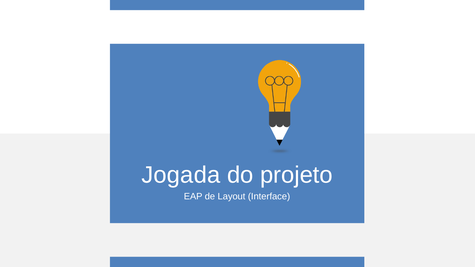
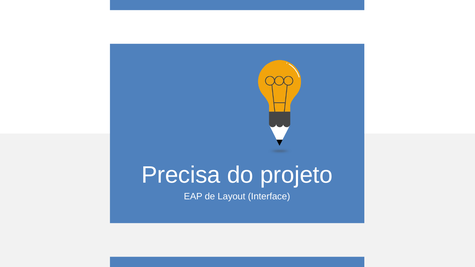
Jogada: Jogada -> Precisa (181, 175)
